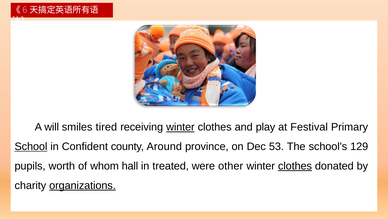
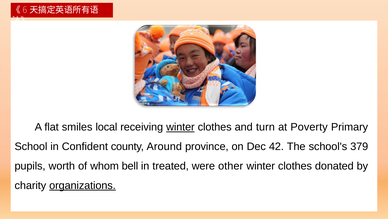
will: will -> flat (52, 127)
tired: tired -> local (106, 127)
play: play -> turn (265, 127)
Festival: Festival -> Poverty (309, 127)
School underline: present -> none (31, 146)
53: 53 -> 42 (276, 146)
129: 129 -> 379 (359, 146)
hall: hall -> bell (130, 166)
clothes underline: present -> none (295, 166)
